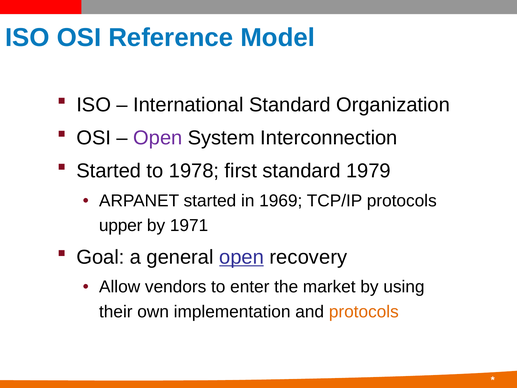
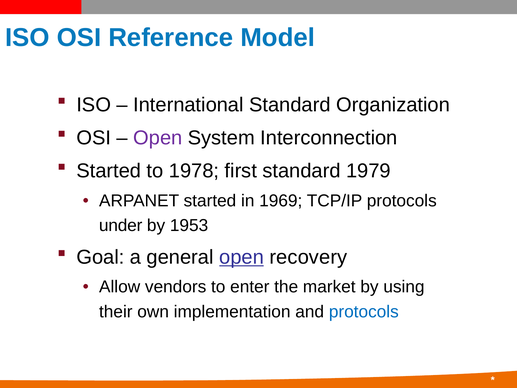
upper: upper -> under (121, 225)
1971: 1971 -> 1953 (189, 225)
protocols colour: orange -> blue (364, 311)
